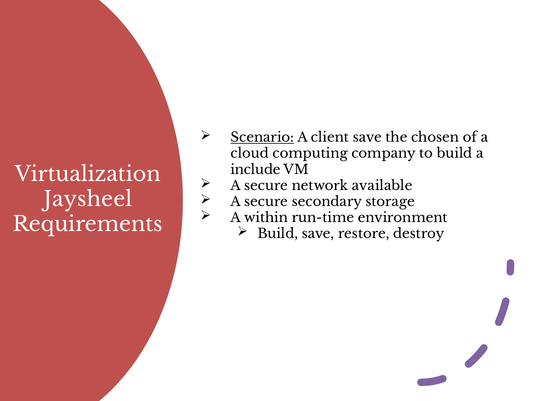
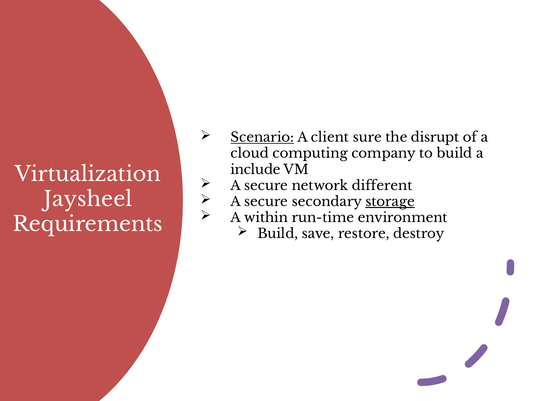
client save: save -> sure (367, 138)
chosen: chosen -> disrupt (435, 138)
available: available -> different (382, 186)
storage underline: none -> present (390, 202)
